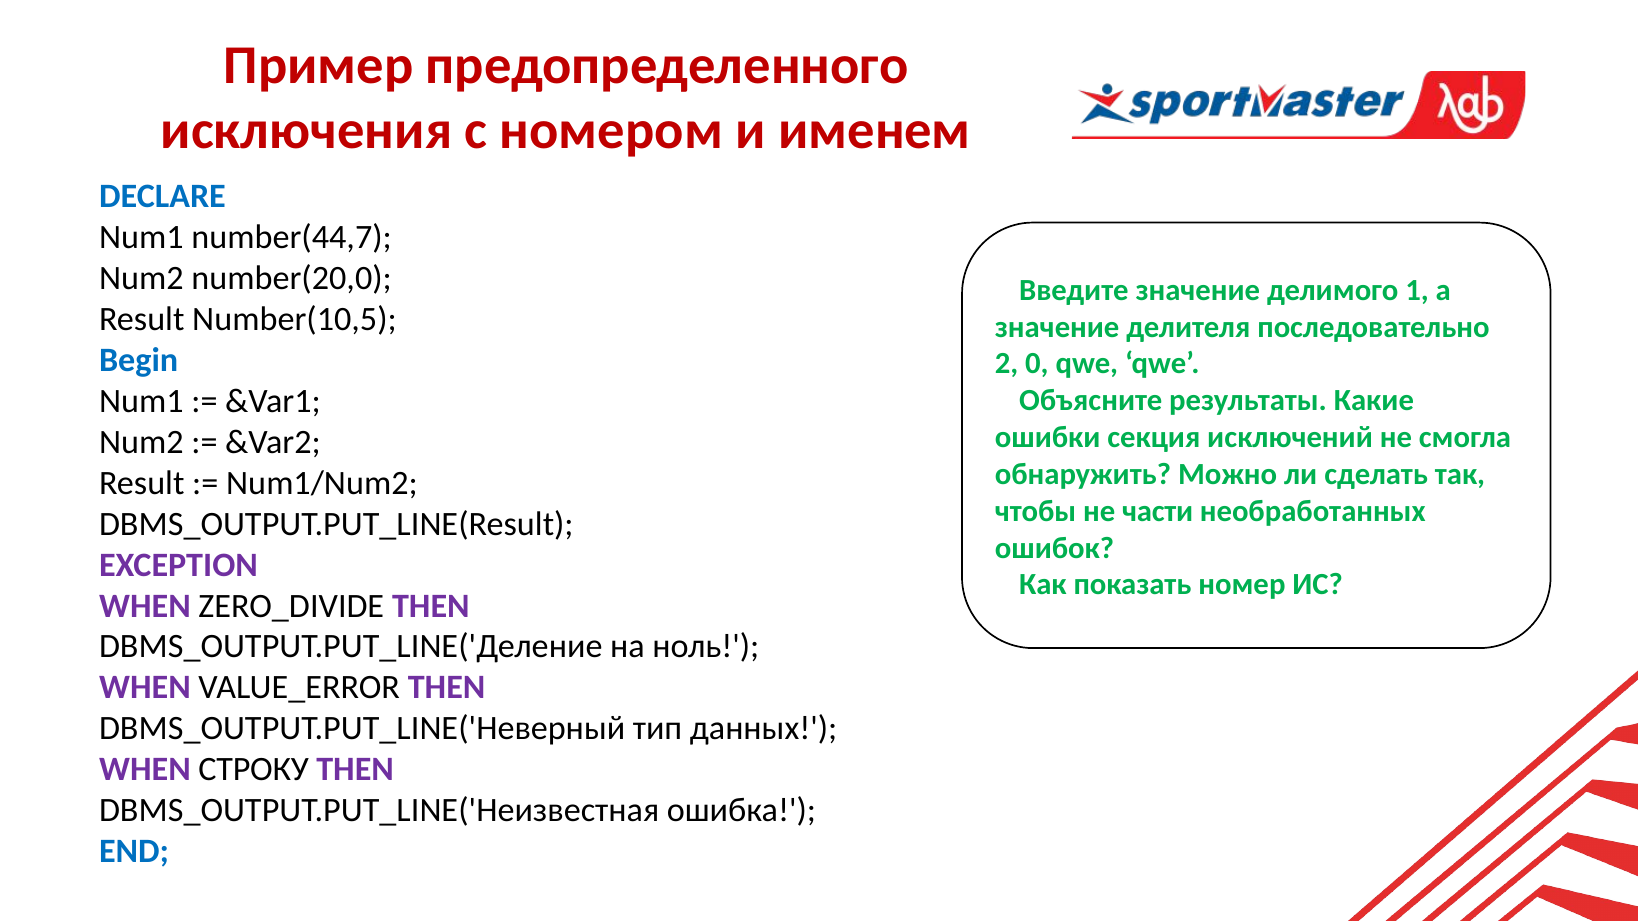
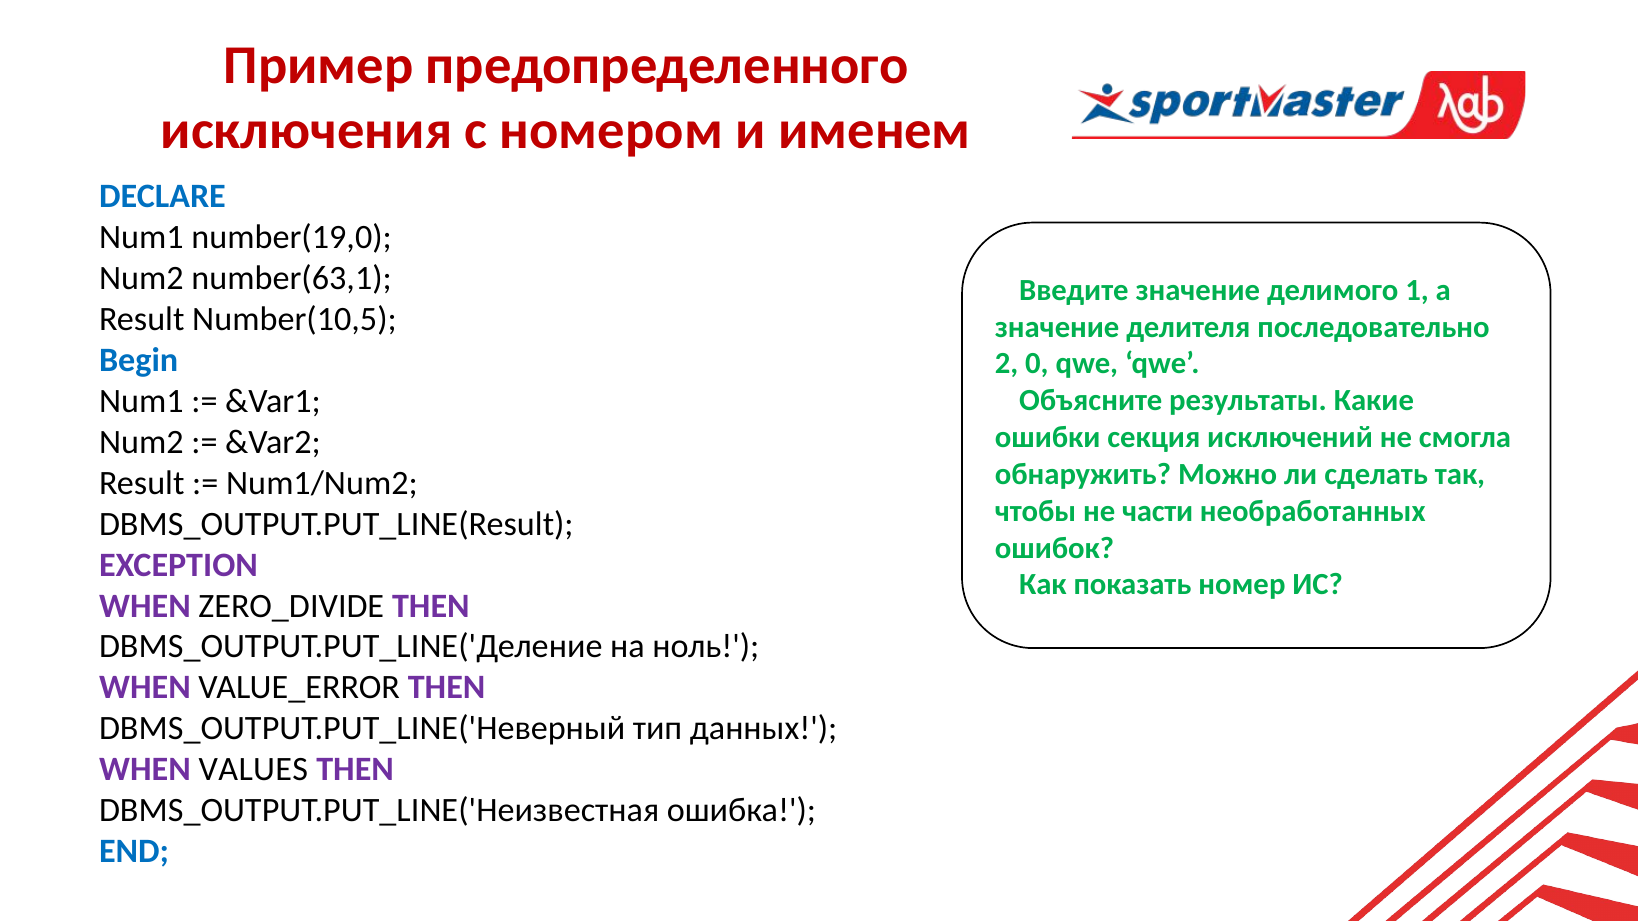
number(44,7: number(44,7 -> number(19,0 (292, 237)
number(20,0: number(20,0 -> number(63,1 (292, 278)
СТРОКУ: СТРОКУ -> VALUES (253, 770)
